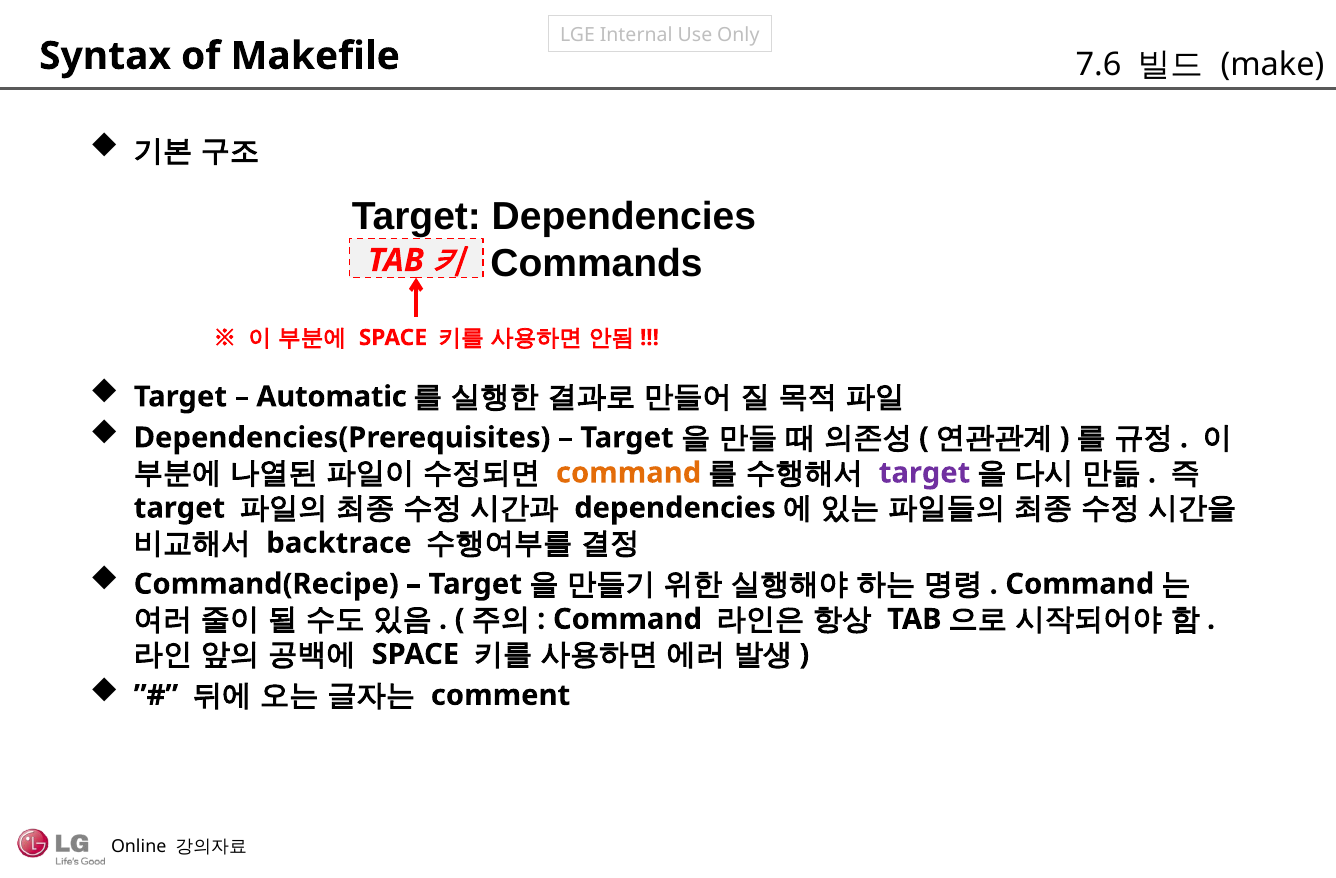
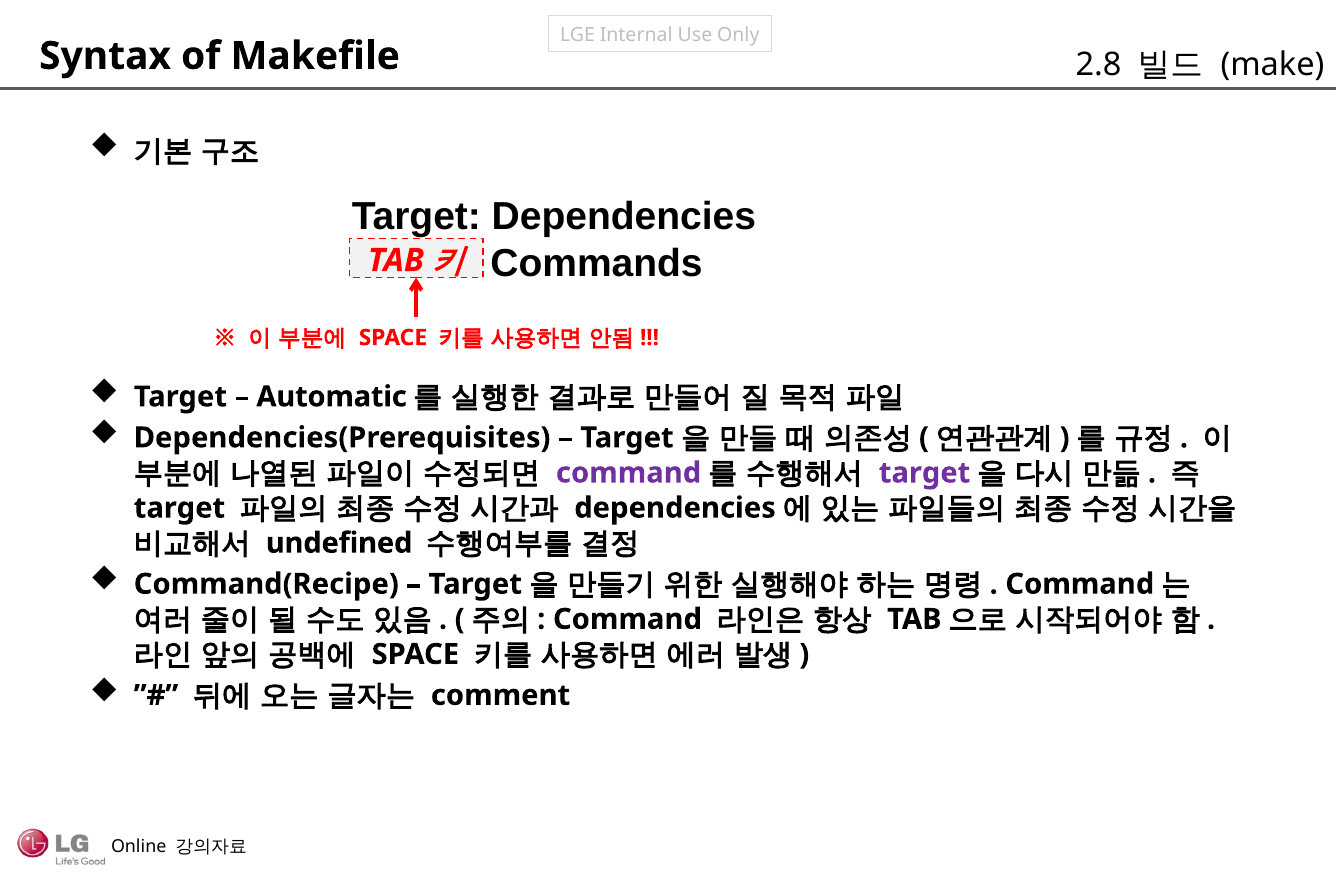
7.6: 7.6 -> 2.8 (1099, 64)
command colour: orange -> purple (629, 473)
backtrace: backtrace -> undefined (339, 543)
